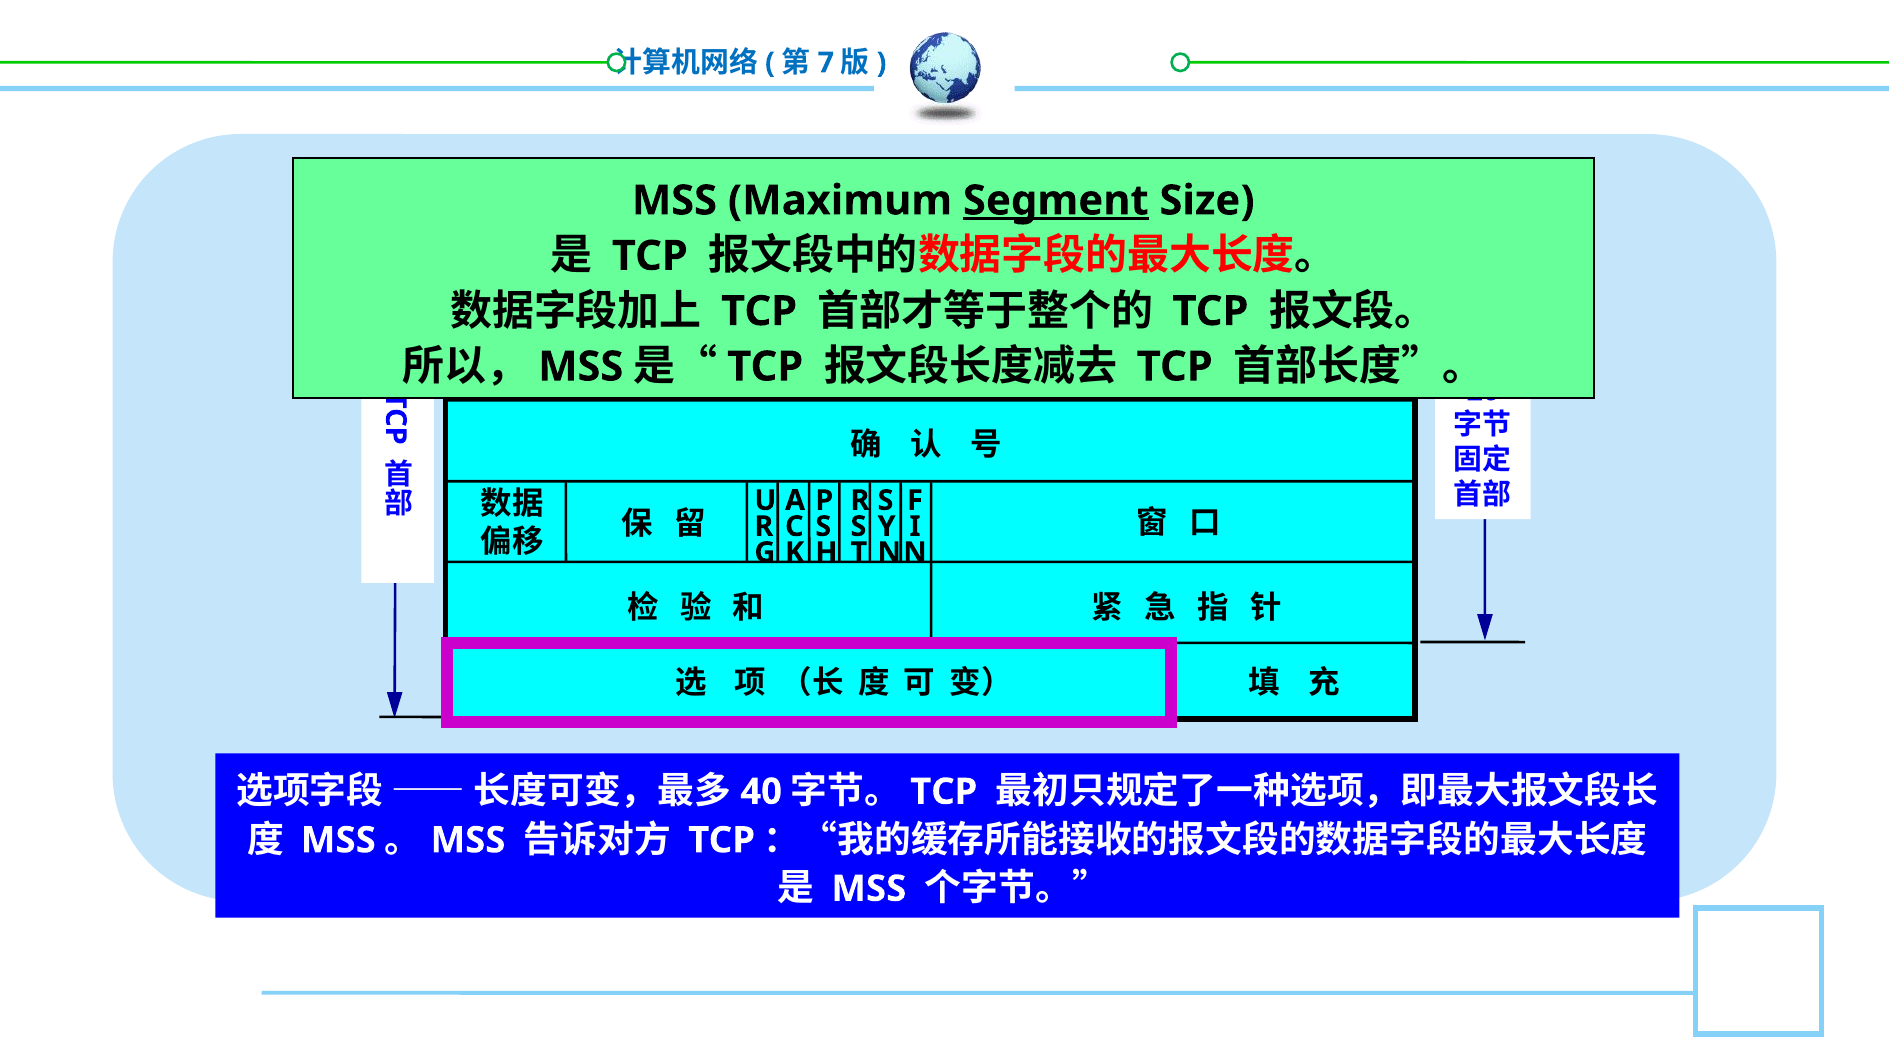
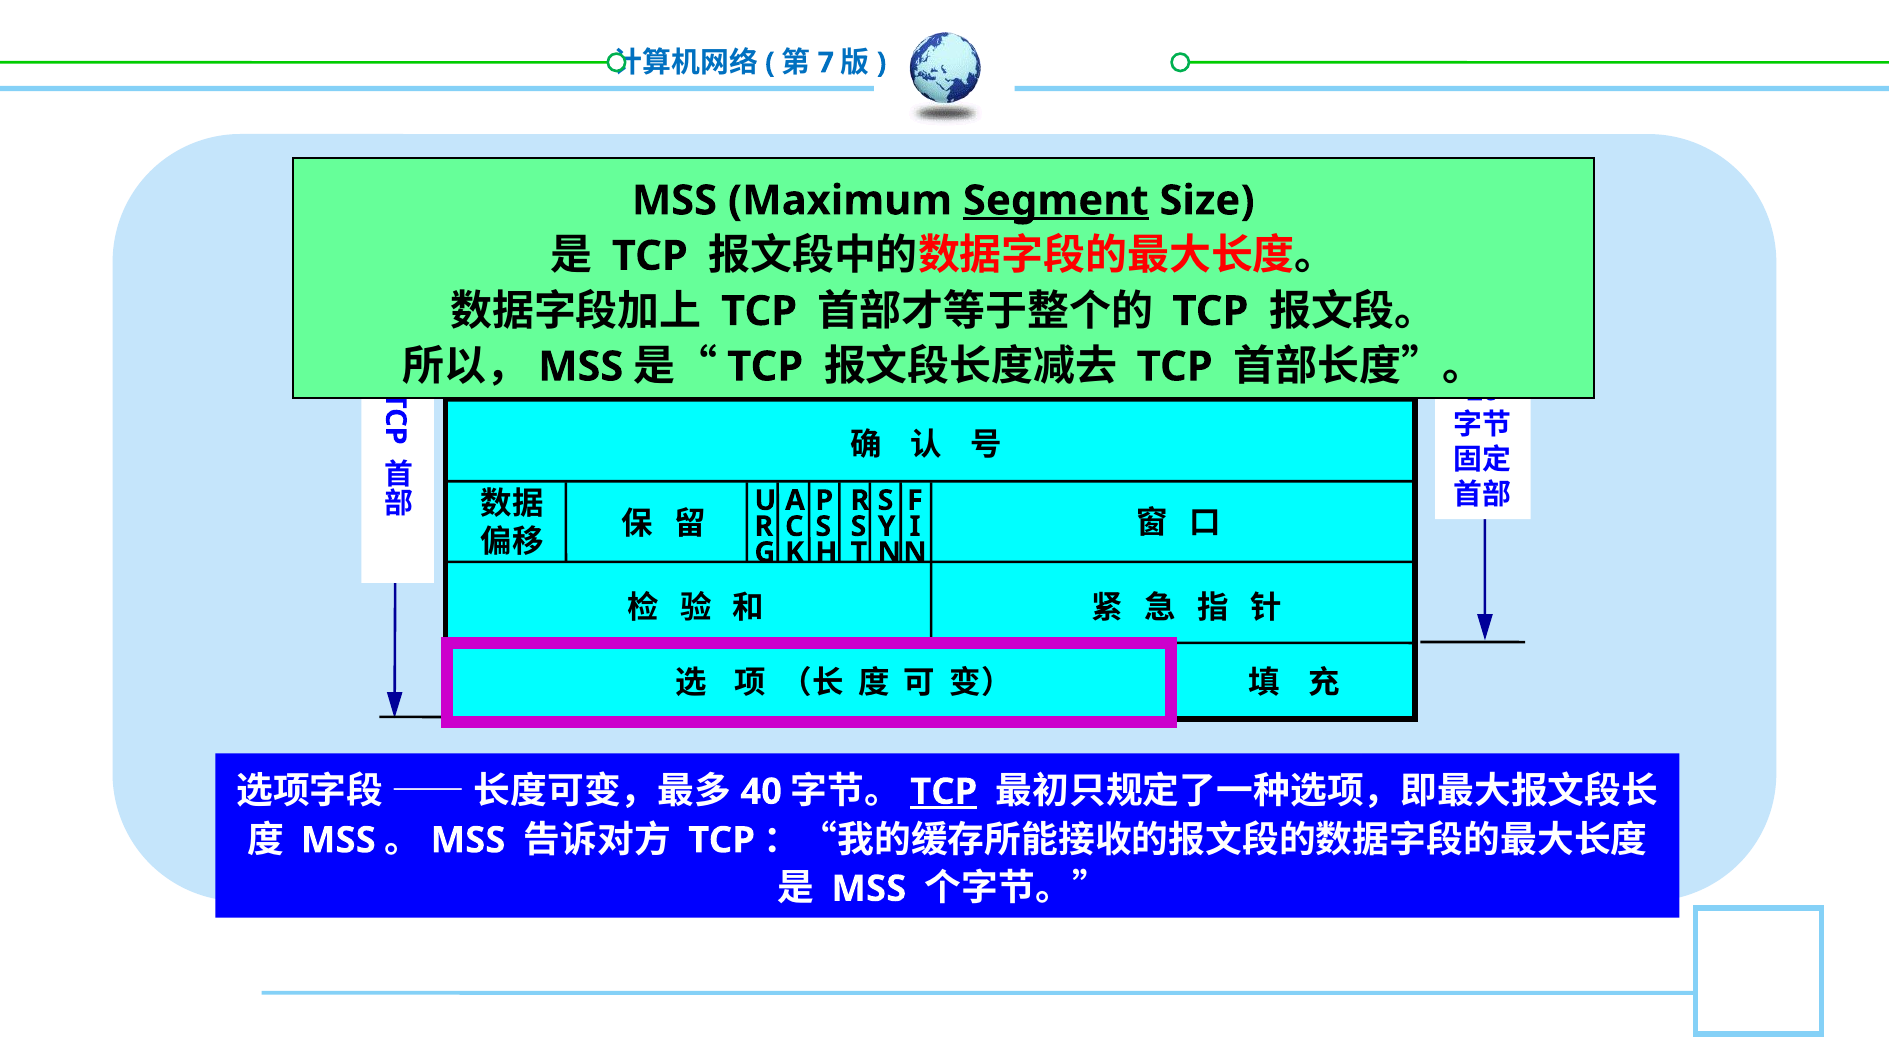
TCP underline: none -> present (944, 791)
